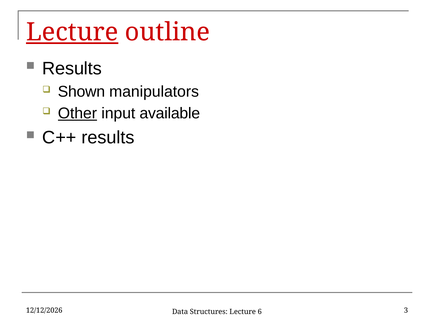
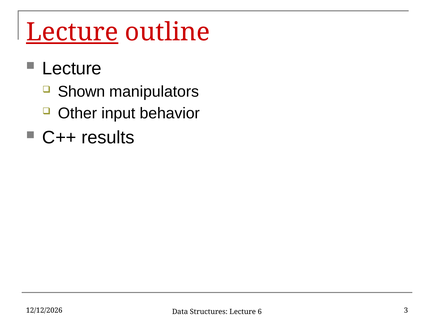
Results: Results -> Lecture (72, 69)
Other underline: present -> none (77, 114)
available: available -> behavior (170, 114)
